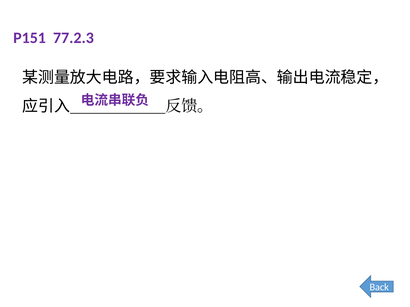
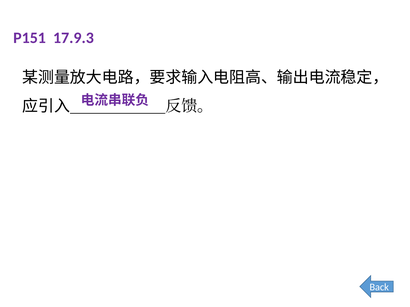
77.2.3: 77.2.3 -> 17.9.3 (73, 38)
